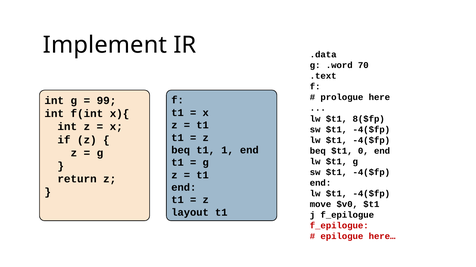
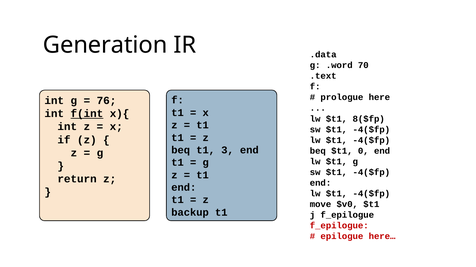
Implement: Implement -> Generation (105, 45)
99: 99 -> 76 (106, 101)
f(int underline: none -> present (87, 114)
1: 1 -> 3 (228, 150)
layout: layout -> backup (190, 213)
